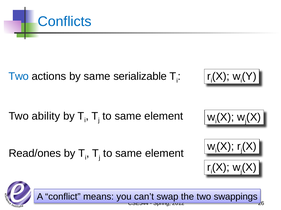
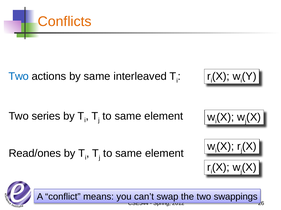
Conflicts colour: blue -> orange (65, 22)
serializable: serializable -> interleaved (140, 77)
ability: ability -> series (46, 116)
